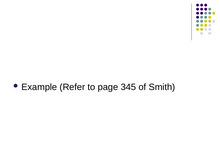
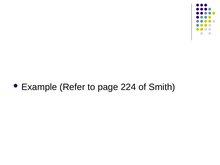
345: 345 -> 224 (128, 87)
